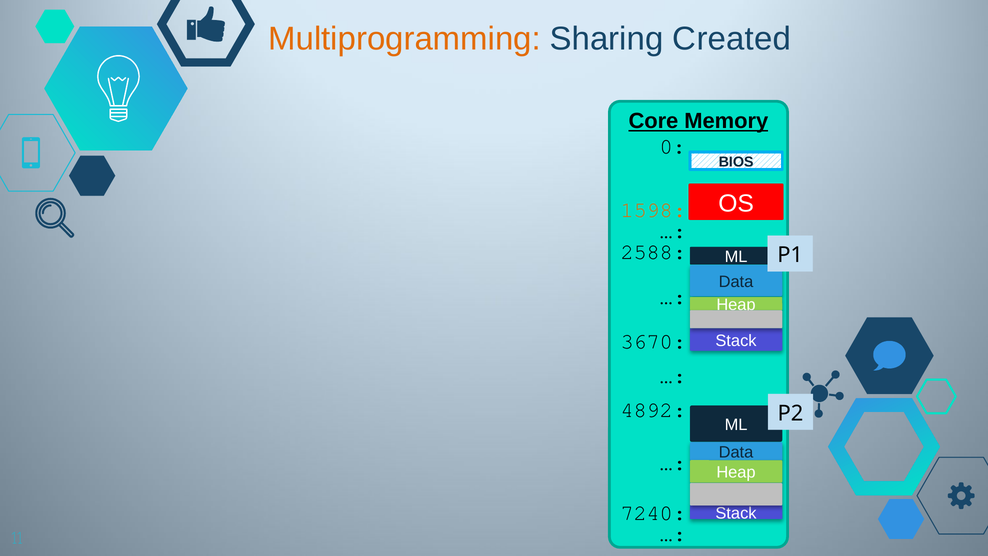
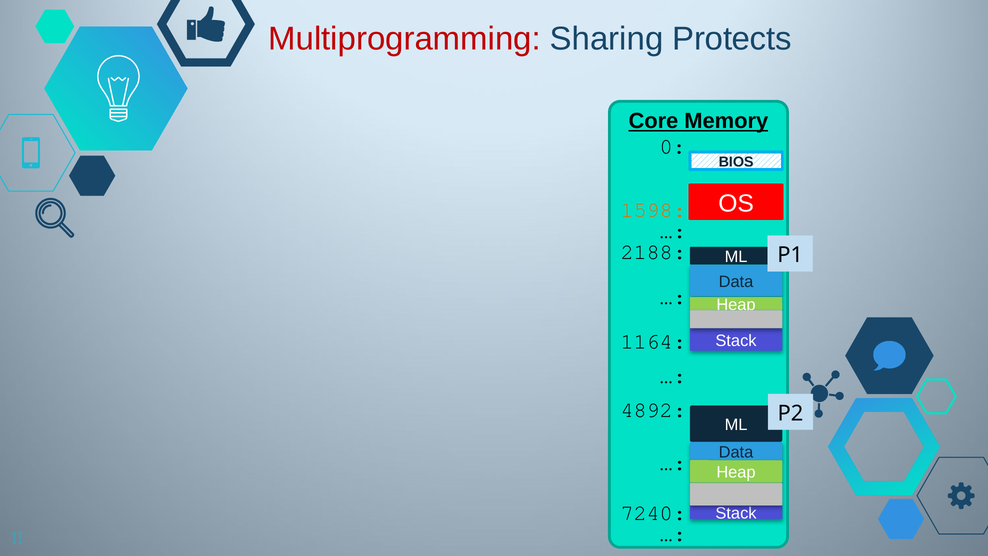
Multiprogramming colour: orange -> red (405, 39)
Created: Created -> Protects (732, 39)
2588: 2588 -> 2188 (653, 252)
3670: 3670 -> 1164 (653, 341)
